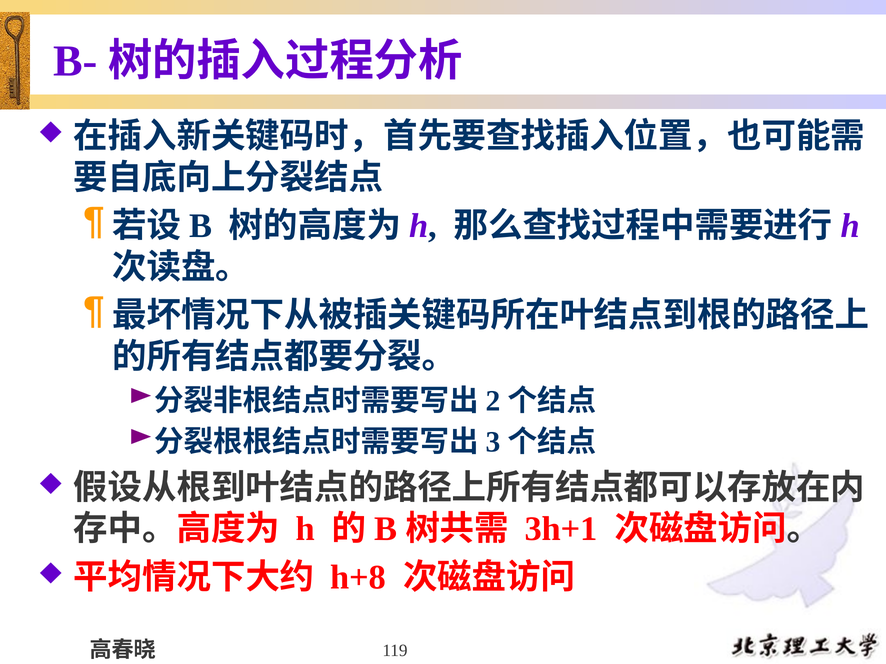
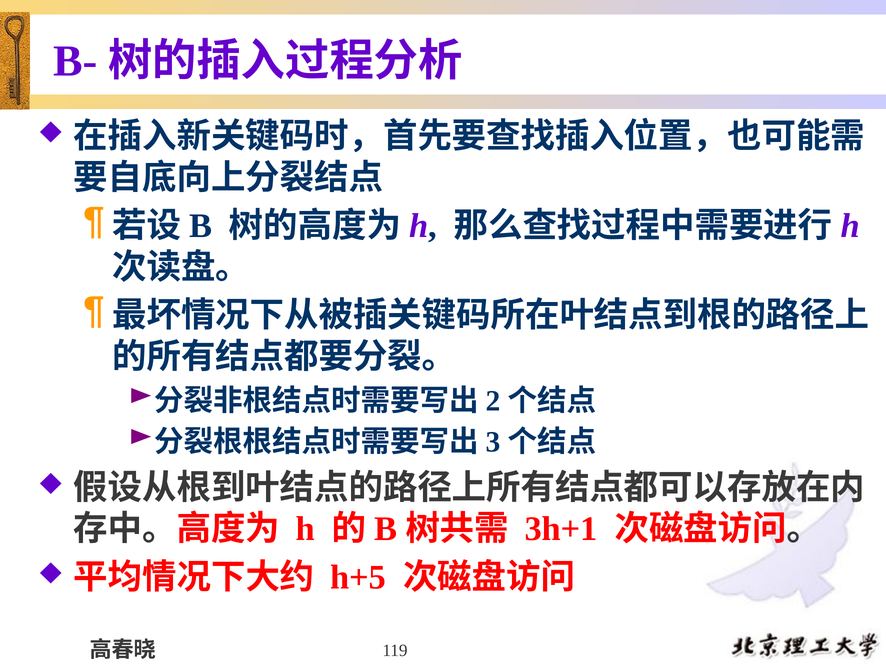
h+8: h+8 -> h+5 (358, 578)
